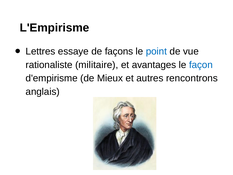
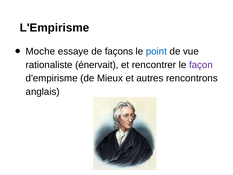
Lettres: Lettres -> Moche (40, 51)
militaire: militaire -> énervait (97, 65)
avantages: avantages -> rencontrer (154, 65)
façon colour: blue -> purple (201, 65)
